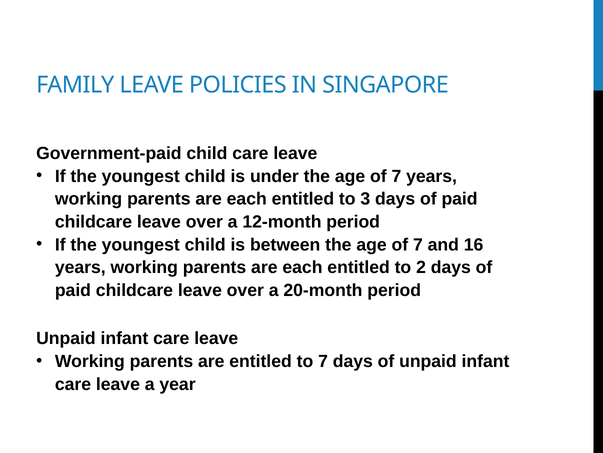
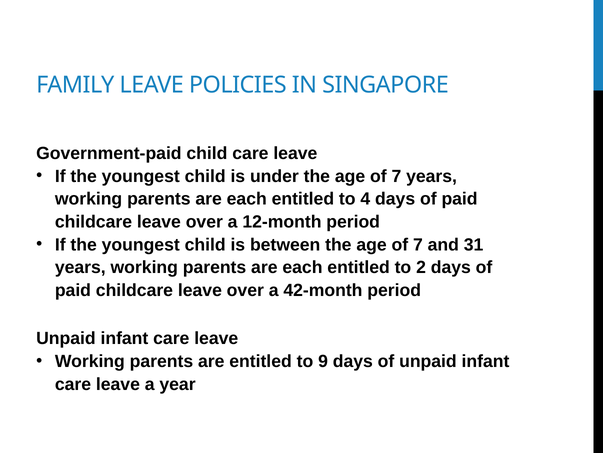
3: 3 -> 4 (365, 199)
16: 16 -> 31 (474, 244)
20-month: 20-month -> 42-month (323, 290)
to 7: 7 -> 9 (323, 361)
